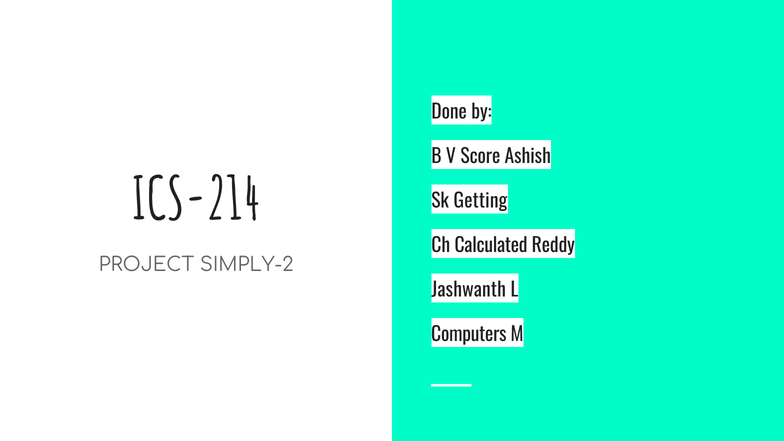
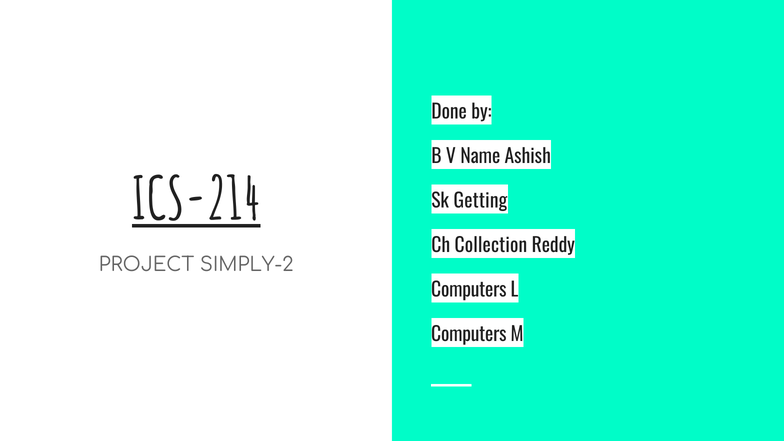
Score: Score -> Name (480, 157)
ICS-214 underline: none -> present (196, 200)
Calculated: Calculated -> Collection (491, 246)
Jashwanth: Jashwanth -> Computers (469, 290)
